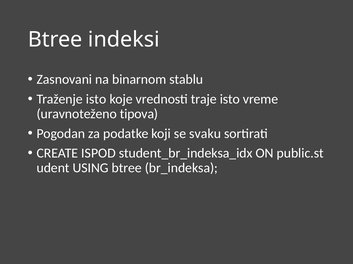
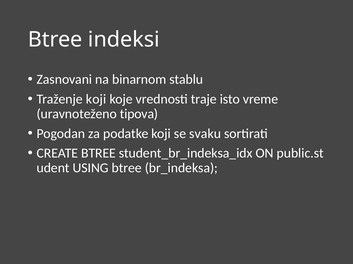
Traženje isto: isto -> koji (96, 99)
CREATE ISPOD: ISPOD -> BTREE (99, 154)
